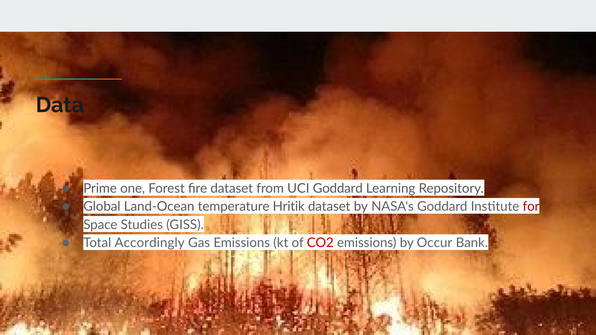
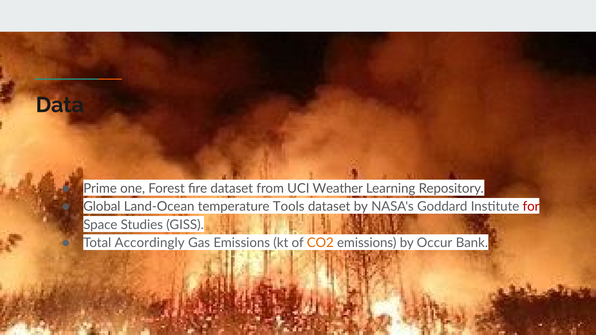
UCI Goddard: Goddard -> Weather (338, 189)
Hritik: Hritik -> Tools (289, 207)
CO2 colour: red -> orange (320, 243)
